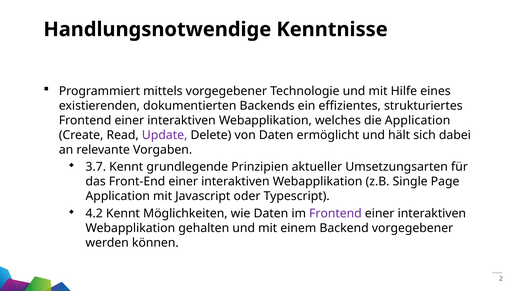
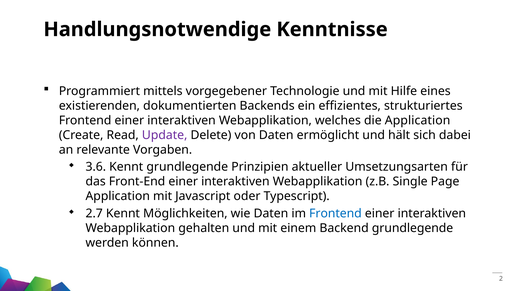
3.7: 3.7 -> 3.6 (96, 167)
4.2: 4.2 -> 2.7 (94, 213)
Frontend colour: purple -> blue (335, 213)
Backend vorgegebener: vorgegebener -> grundlegende (413, 228)
